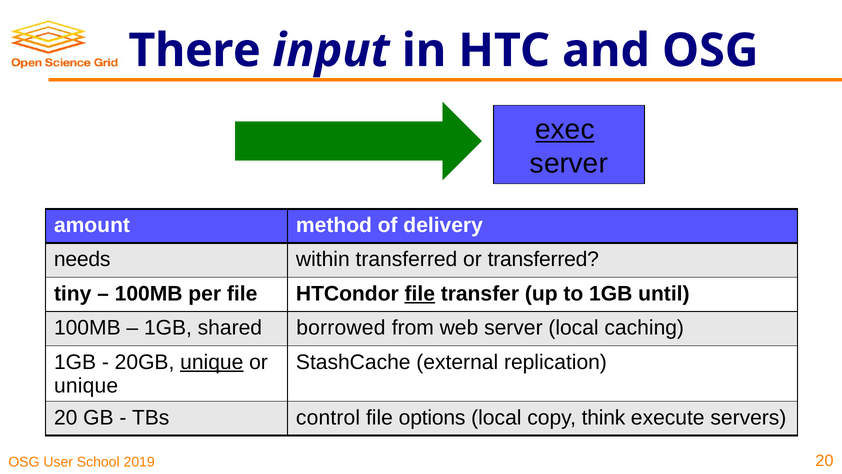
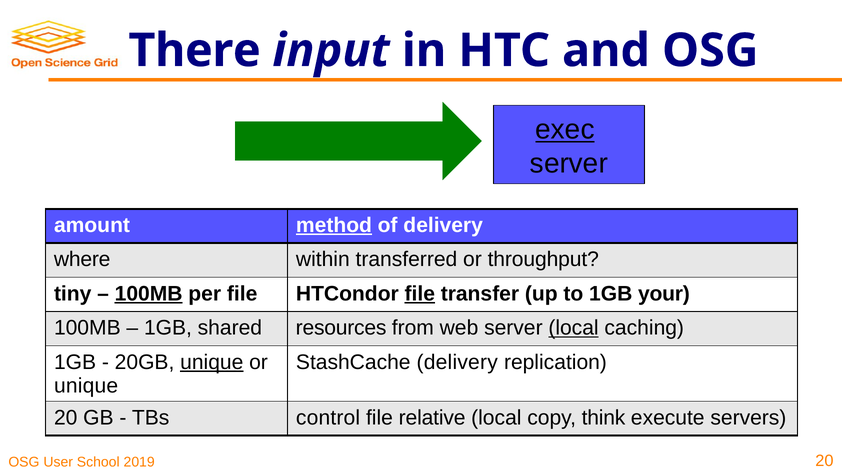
method underline: none -> present (334, 225)
needs: needs -> where (82, 259)
or transferred: transferred -> throughput (543, 259)
100MB underline: none -> present (149, 293)
until: until -> your (664, 293)
borrowed: borrowed -> resources (341, 328)
local underline: none -> present (574, 328)
StashCache external: external -> delivery (457, 362)
options: options -> relative (432, 417)
